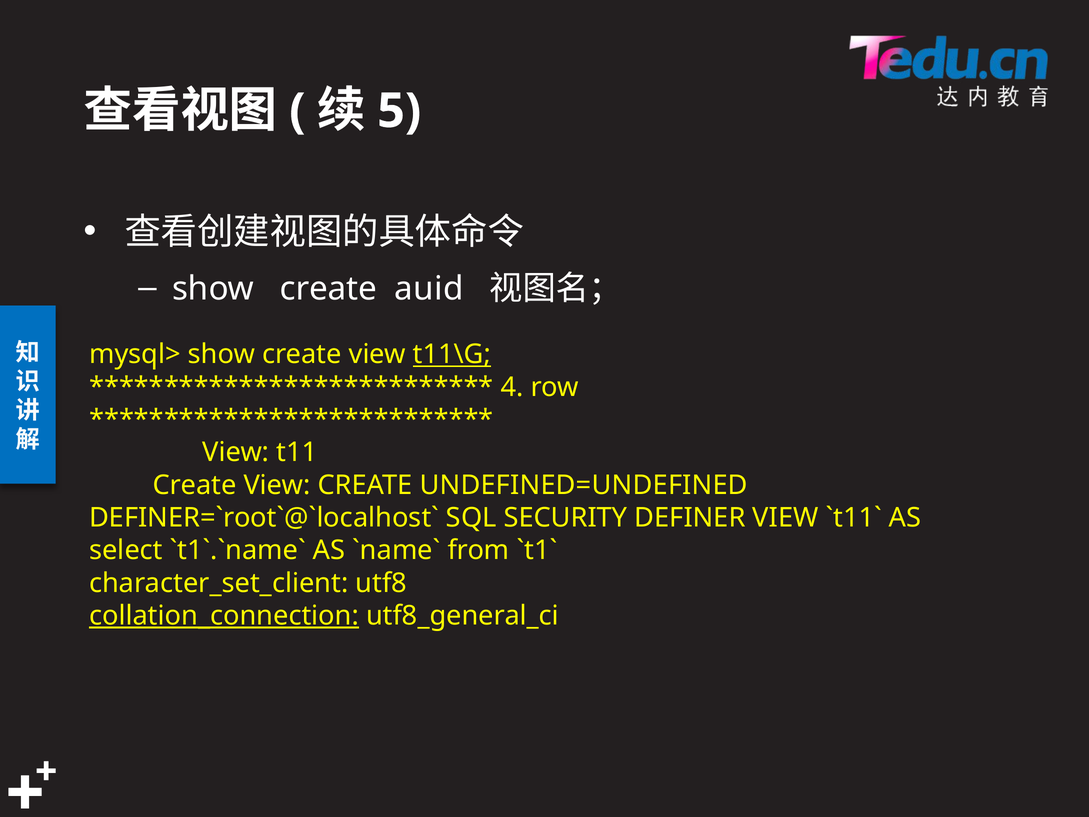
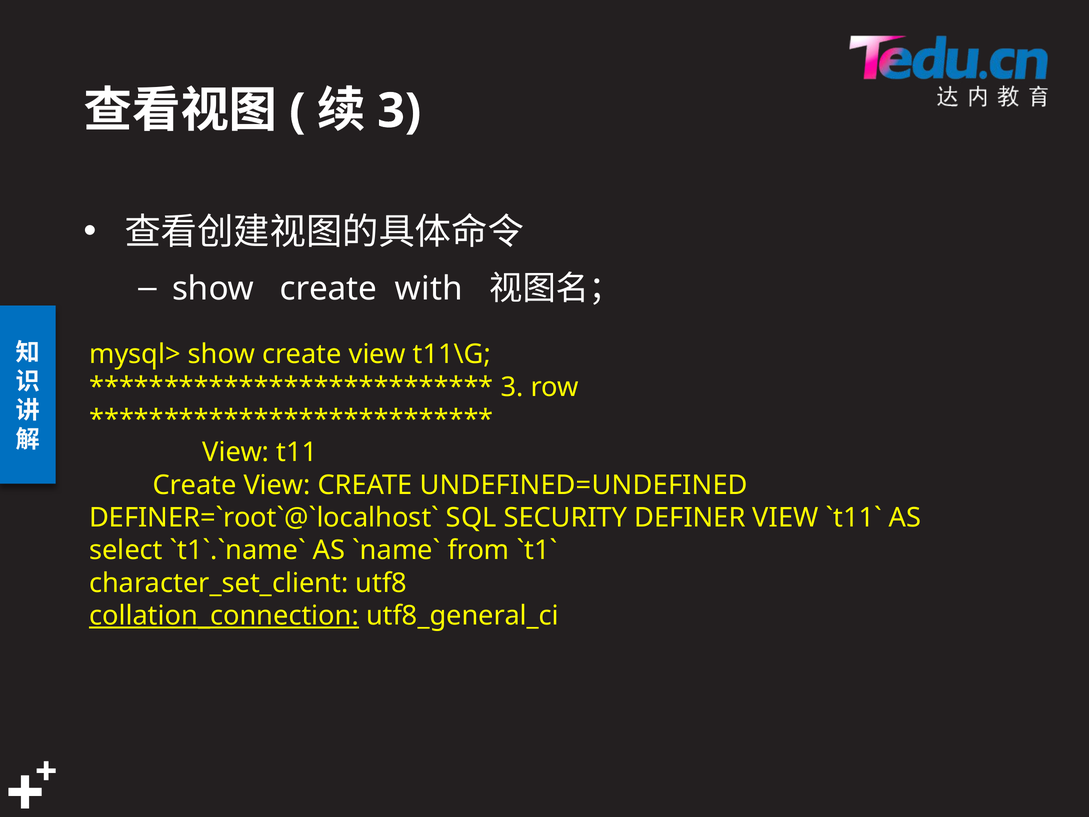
5: 5 -> 3 (399, 111)
auid: auid -> with (429, 289)
t11\G underline: present -> none (452, 354)
4: 4 -> 3 (512, 387)
